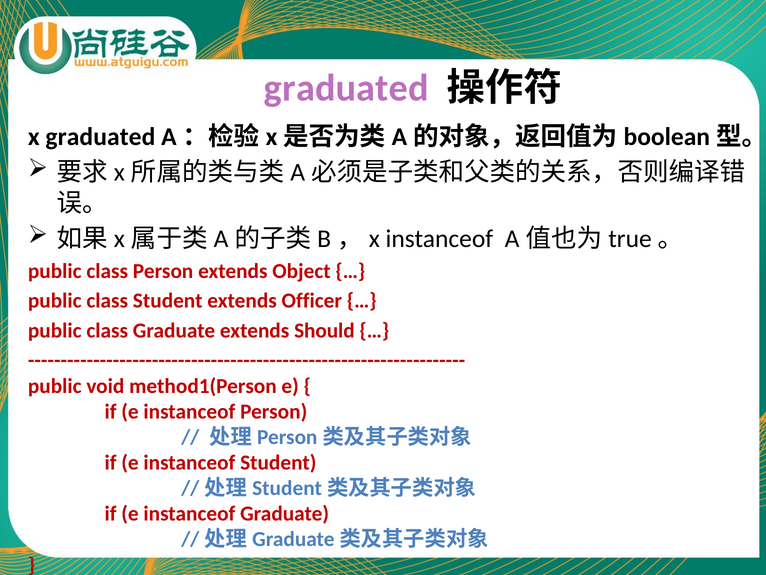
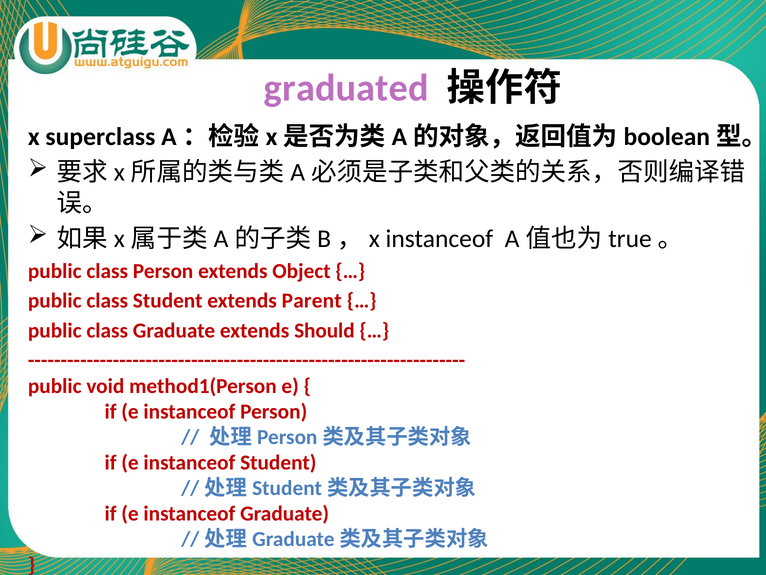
x graduated: graduated -> superclass (100, 137)
Officer: Officer -> Parent (312, 301)
